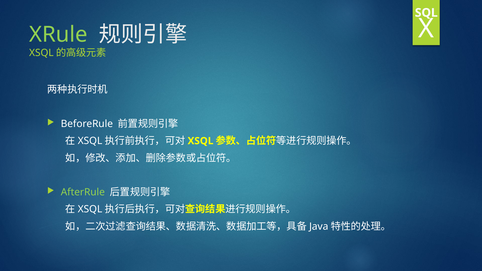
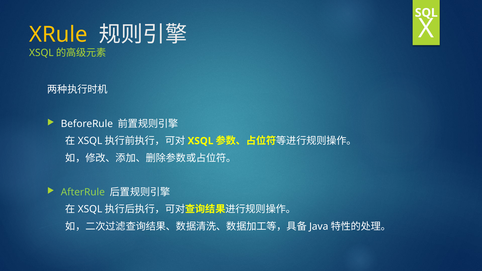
XRule colour: light green -> yellow (58, 35)
